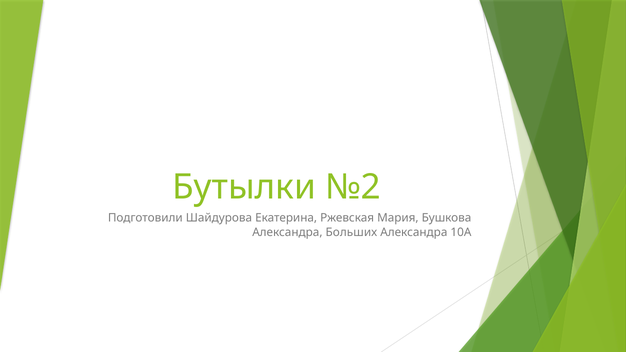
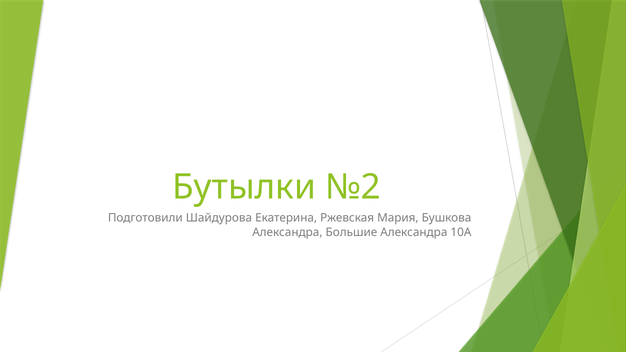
Больших: Больших -> Большие (351, 232)
